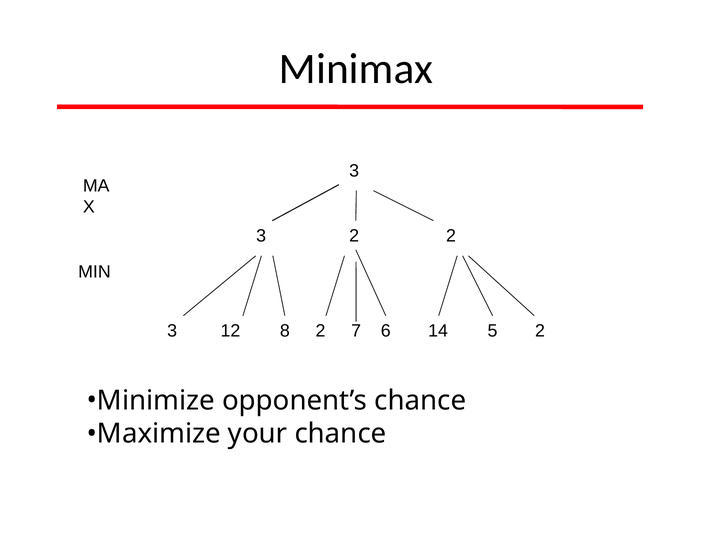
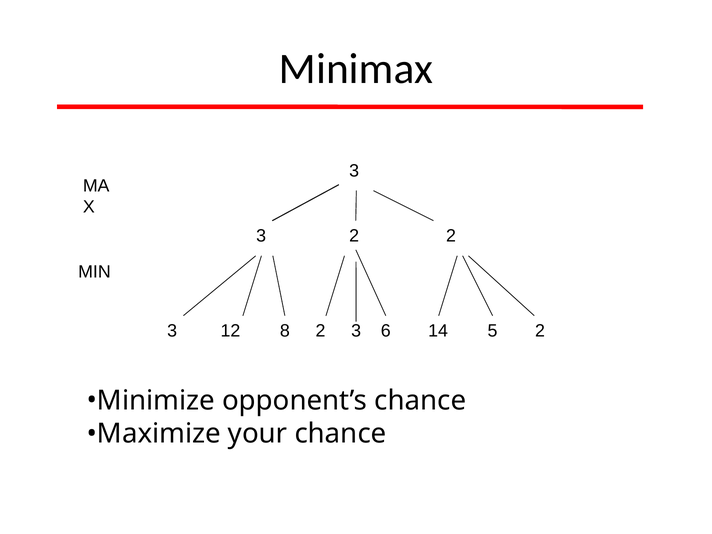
12 7: 7 -> 3 (356, 331)
